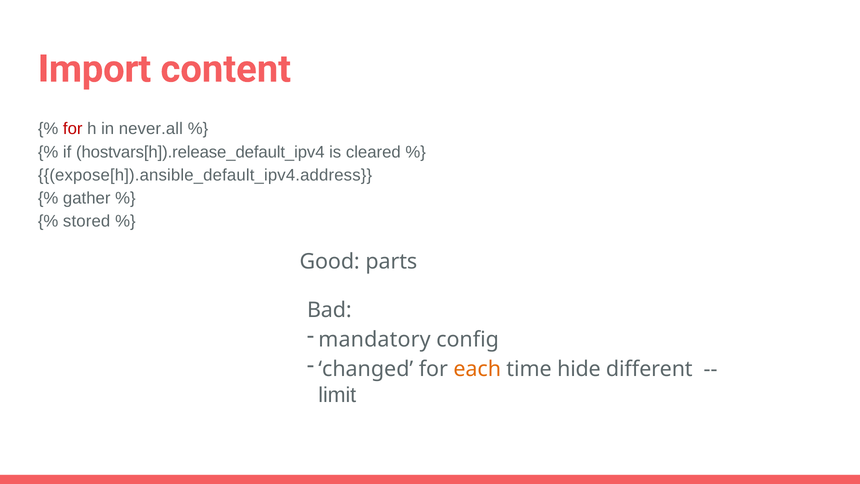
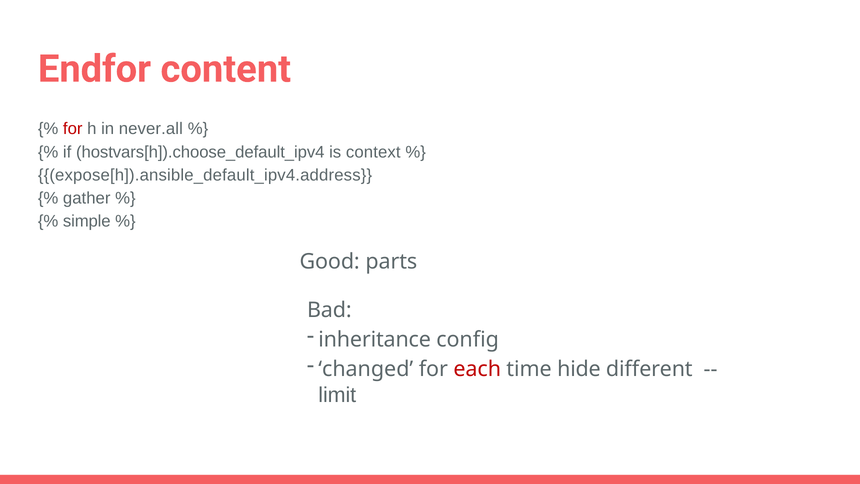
Import: Import -> Endfor (94, 69)
hostvars[h]).release_default_ipv4: hostvars[h]).release_default_ipv4 -> hostvars[h]).choose_default_ipv4 (200, 152)
cleared: cleared -> context (373, 152)
stored: stored -> simple (87, 221)
mandatory: mandatory -> inheritance (375, 340)
each colour: orange -> red (477, 369)
